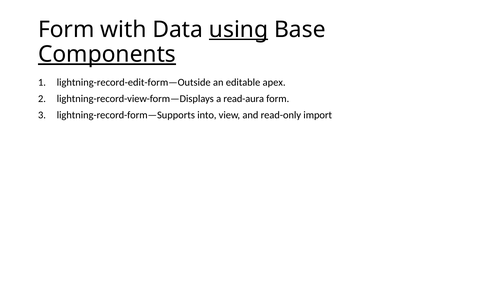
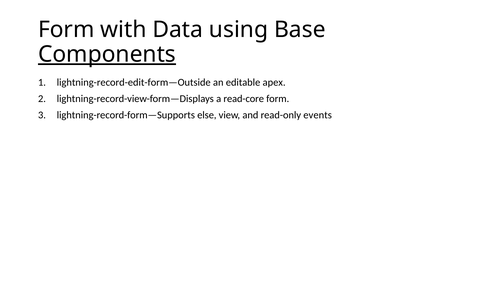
using underline: present -> none (239, 30)
read-aura: read-aura -> read-core (244, 99)
into: into -> else (207, 115)
import: import -> events (318, 115)
